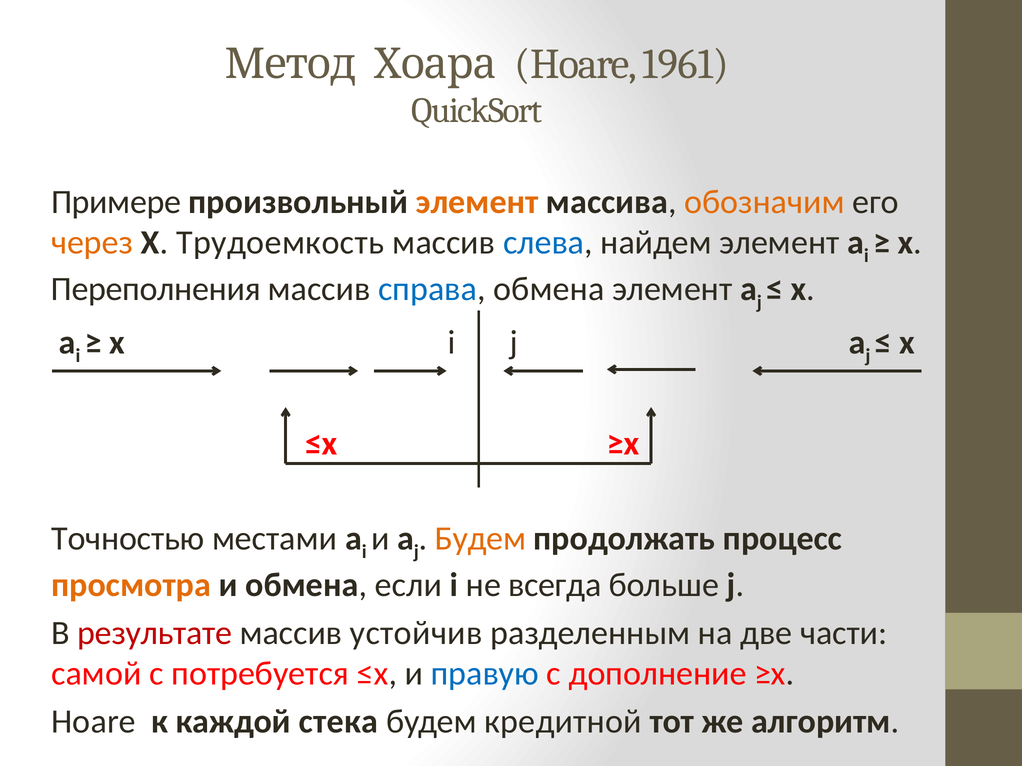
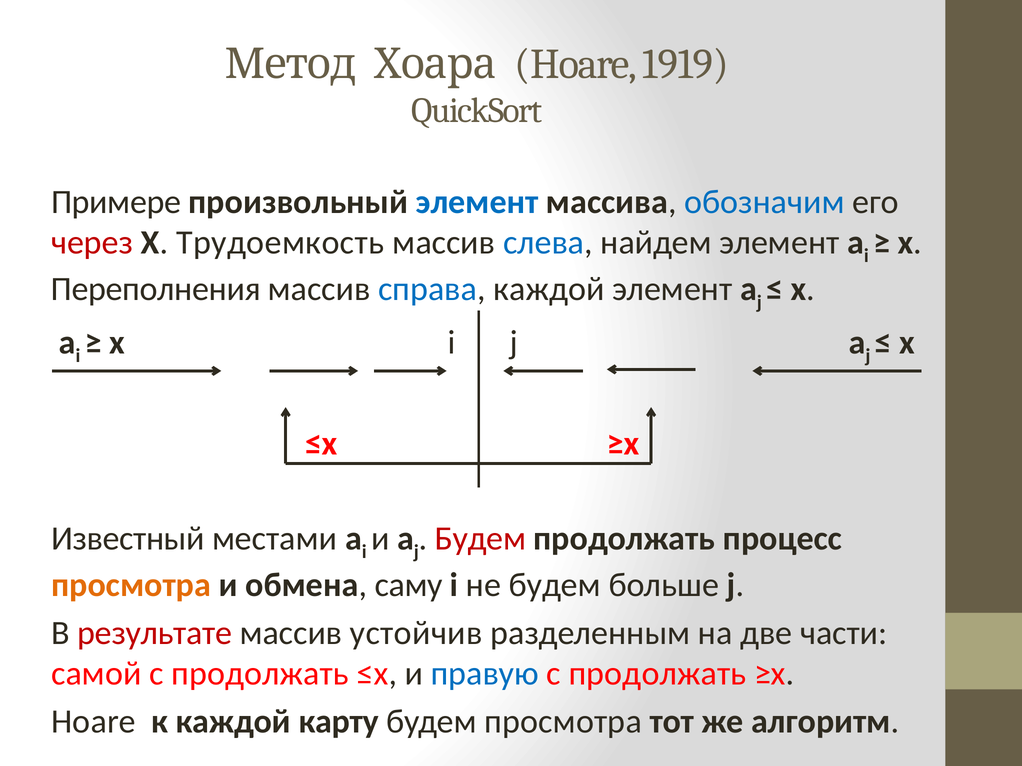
1961: 1961 -> 1919 (686, 64)
элемент colour: orange -> blue (477, 202)
обозначим colour: orange -> blue (764, 202)
через colour: orange -> red (92, 243)
справа обмена: обмена -> каждой (549, 289)
Точностью: Точностью -> Известный (128, 539)
Будем colour: orange -> red (480, 539)
если: если -> саму (409, 585)
не всегда: всегда -> будем (555, 585)
потребуется: потребуется -> продолжать (260, 674)
дополнение: дополнение -> продолжать (657, 674)
стека: стека -> карту (339, 722)
будем кредитной: кредитной -> просмотра (563, 722)
